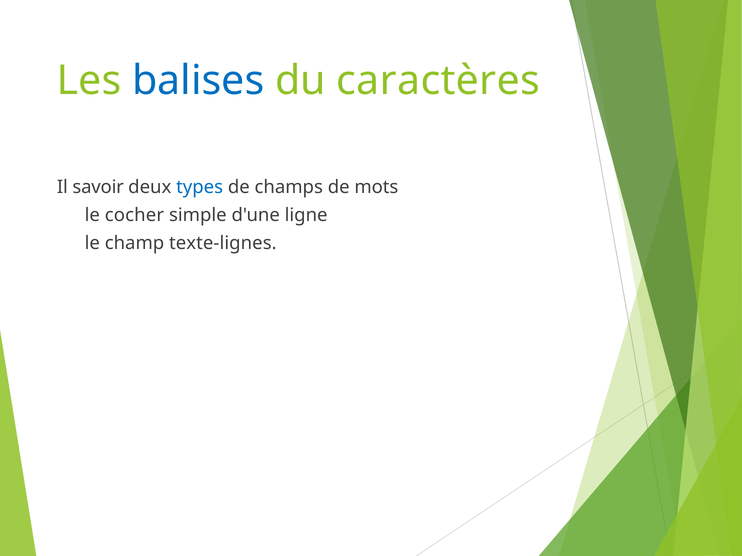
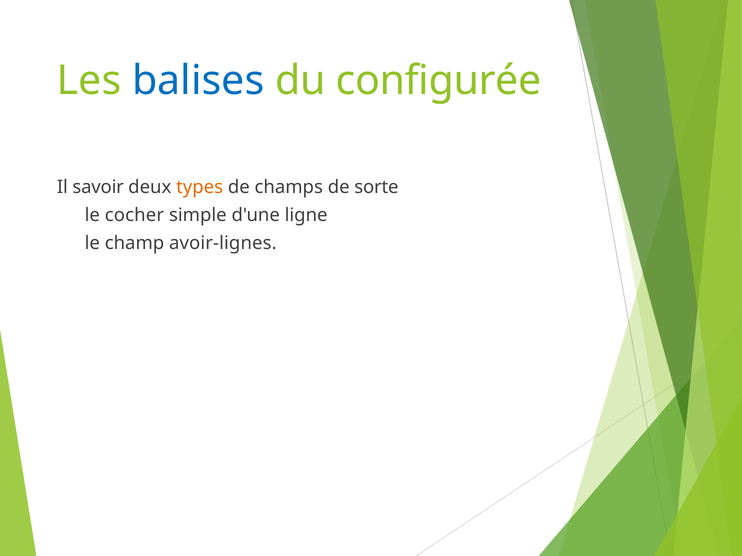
caractères: caractères -> configurée (439, 81)
types colour: blue -> orange (200, 187)
mots: mots -> sorte (376, 187)
texte-lignes: texte-lignes -> avoir-lignes (223, 243)
